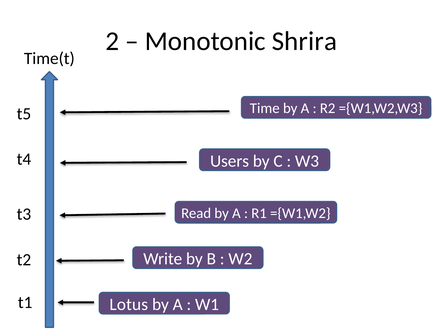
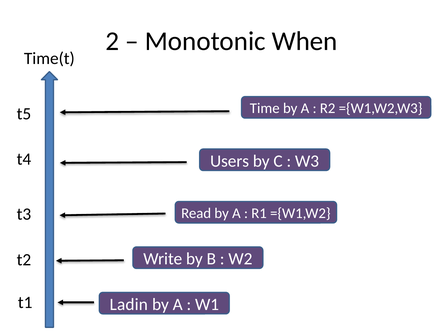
Shrira: Shrira -> When (305, 41)
Lotus: Lotus -> Ladin (129, 304)
